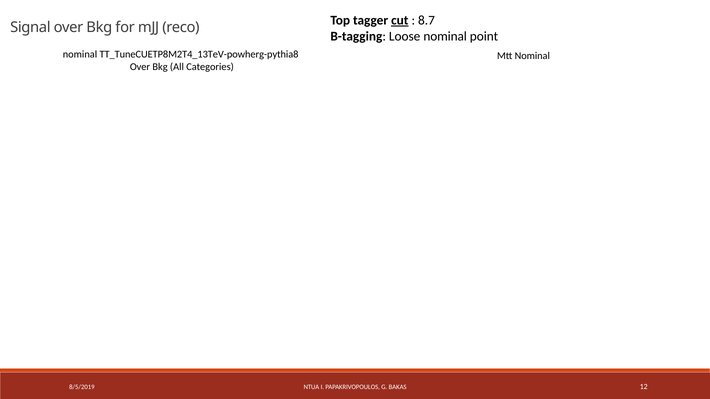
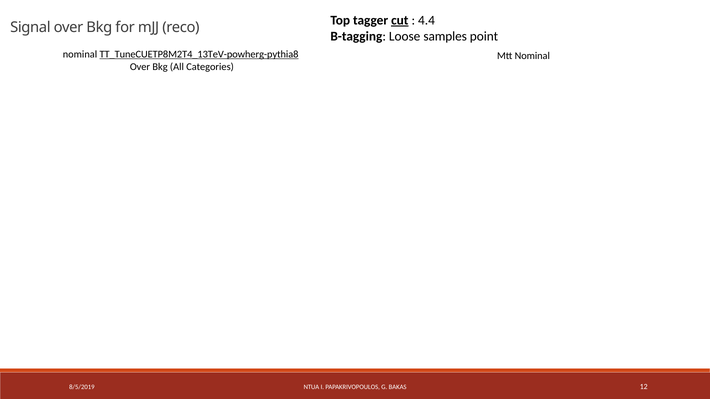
8.7: 8.7 -> 4.4 (426, 20)
Loose nominal: nominal -> samples (445, 36)
TT_TuneCUETP8M2T4_13TeV-powherg-pythia8 underline: none -> present (199, 54)
